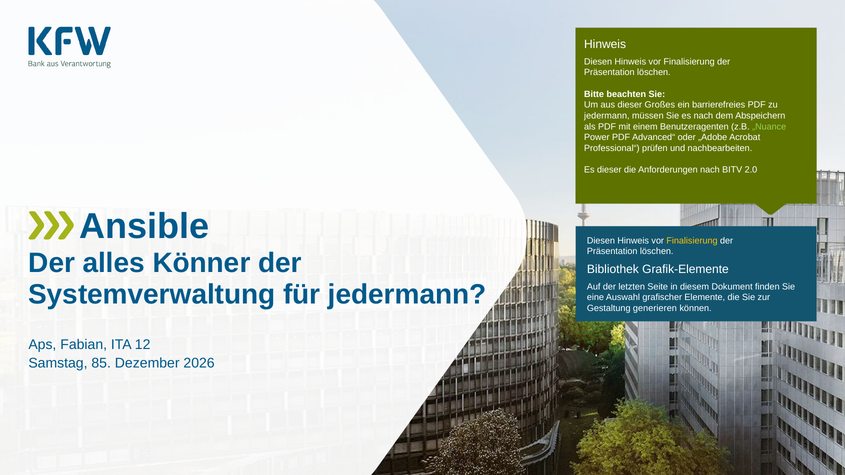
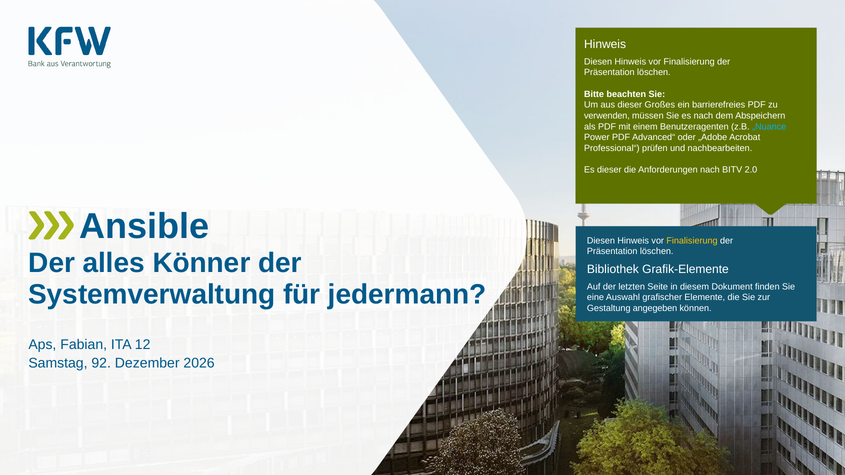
jedermann: jedermann -> verwenden (607, 116)
„Nuance colour: light green -> light blue (769, 127)
generieren: generieren -> angegeben (655, 308)
85: 85 -> 92 (101, 363)
